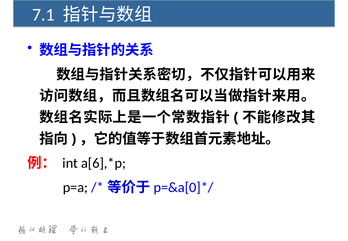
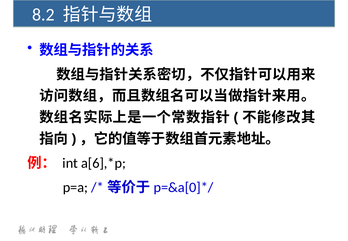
7.1: 7.1 -> 8.2 (43, 15)
